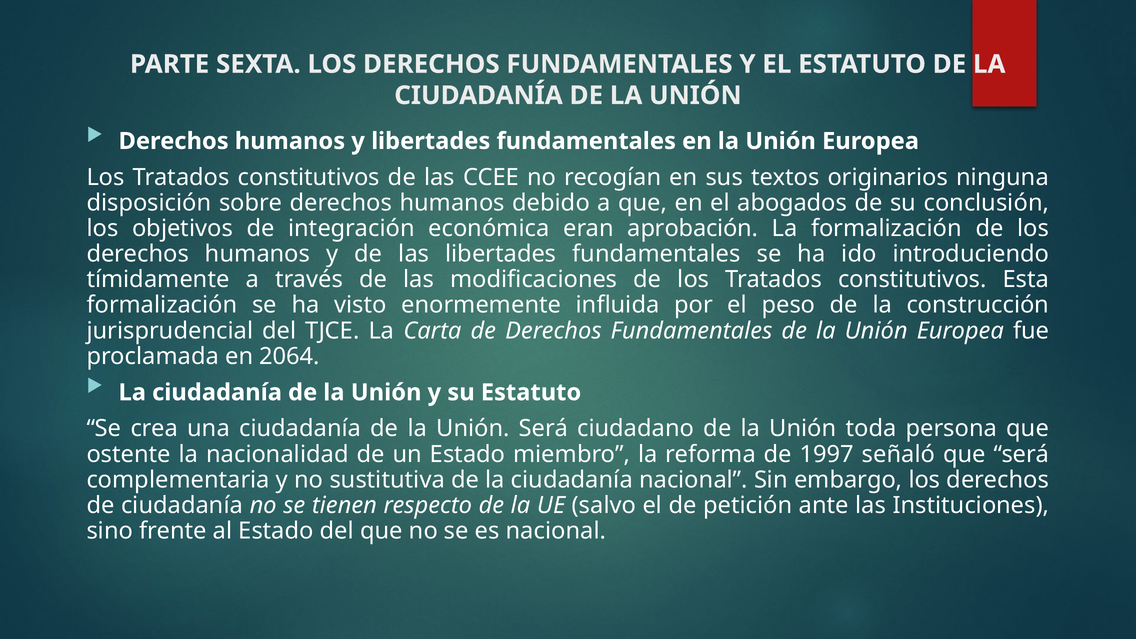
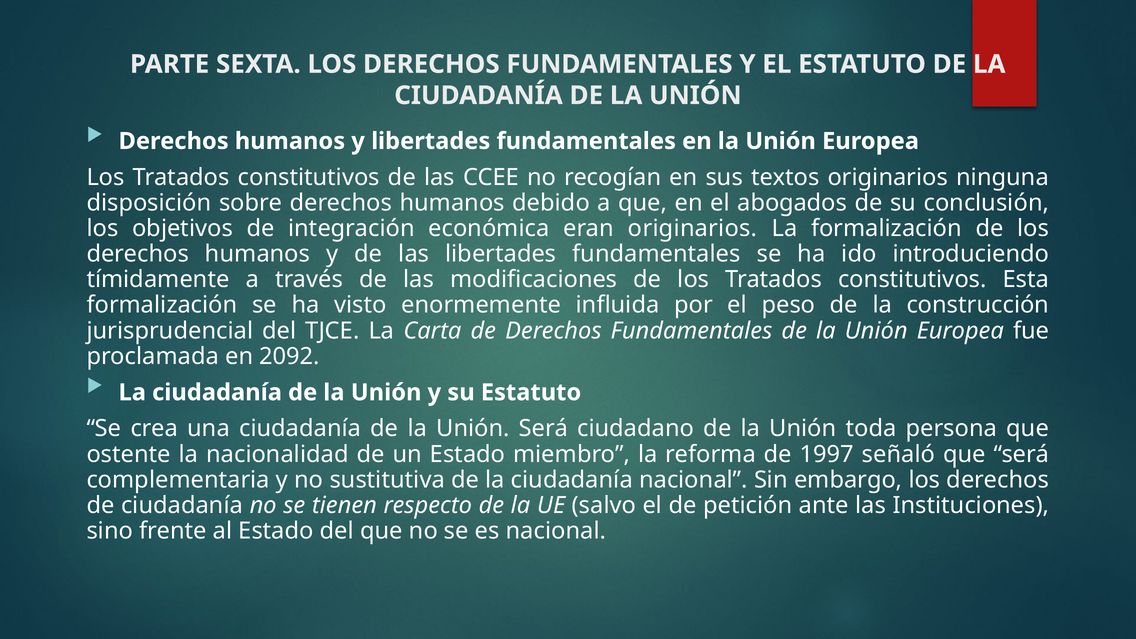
eran aprobación: aprobación -> originarios (693, 228)
2064: 2064 -> 2092 (290, 356)
